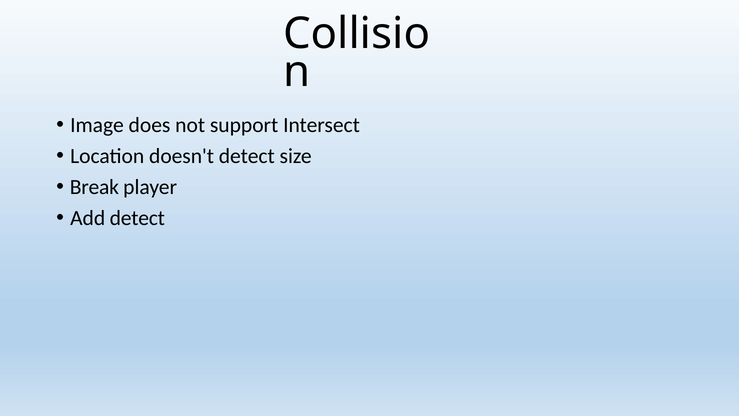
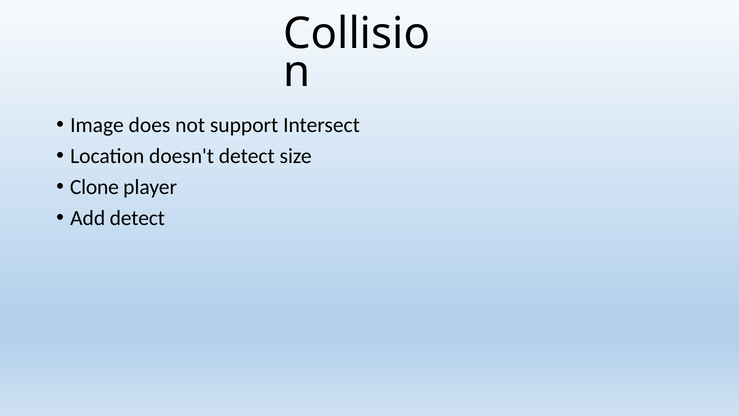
Break: Break -> Clone (94, 187)
